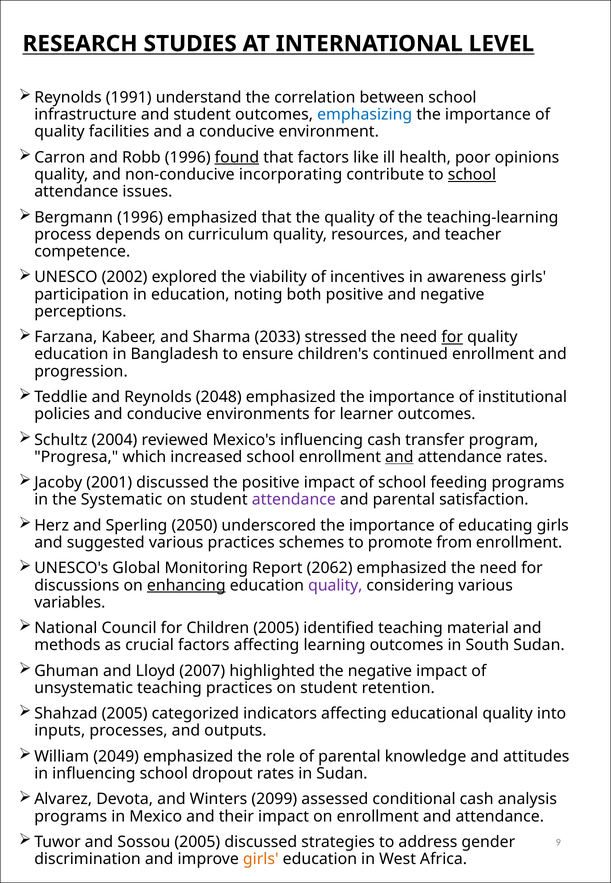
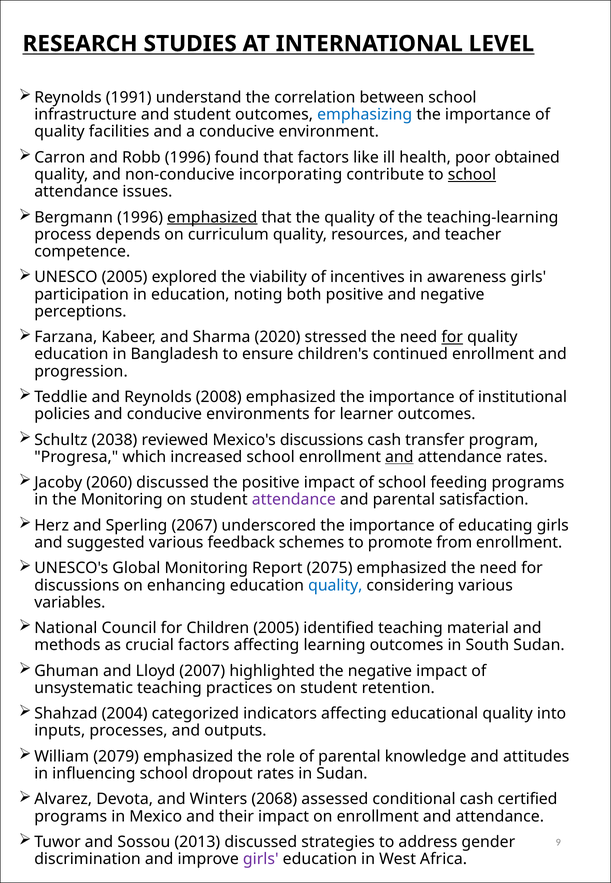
found underline: present -> none (237, 157)
opinions: opinions -> obtained (527, 157)
emphasized underline: none -> present (212, 217)
UNESCO 2002: 2002 -> 2005 (125, 277)
2033: 2033 -> 2020 (278, 337)
2048: 2048 -> 2008 (219, 397)
2004: 2004 -> 2038 (114, 440)
Mexico's influencing: influencing -> discussions (322, 440)
2001: 2001 -> 2060 (109, 482)
the Systematic: Systematic -> Monitoring (122, 499)
2050: 2050 -> 2067 (194, 525)
various practices: practices -> feedback (241, 542)
2062: 2062 -> 2075 (330, 568)
enhancing underline: present -> none (186, 585)
quality colour: purple -> blue (335, 585)
Shahzad 2005: 2005 -> 2004 (125, 713)
2049: 2049 -> 2079 (116, 756)
2099: 2099 -> 2068 (274, 799)
analysis: analysis -> certified (527, 799)
Sossou 2005: 2005 -> 2013 (197, 842)
girls colour: orange -> purple (261, 859)
